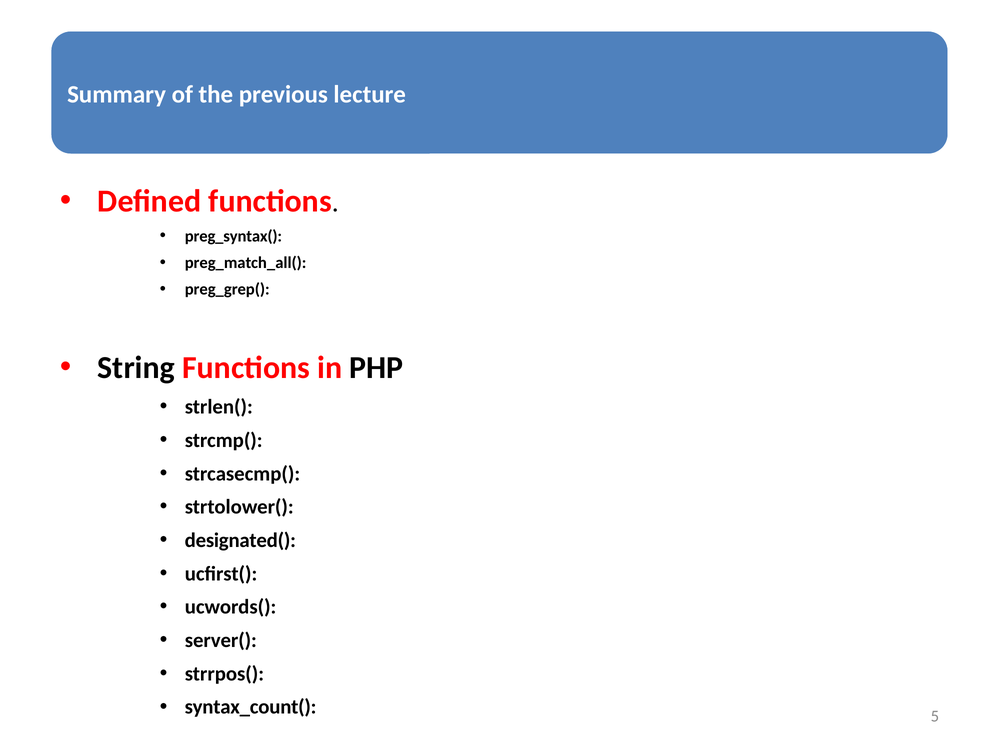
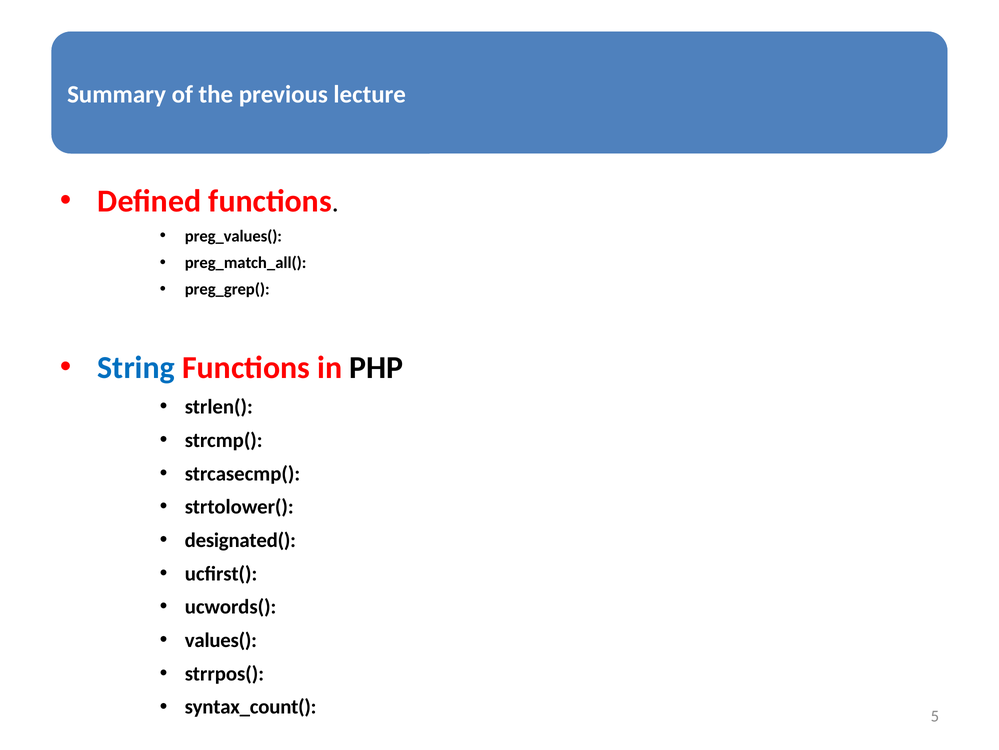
preg_syntax(: preg_syntax( -> preg_values( (233, 236)
String colour: black -> blue (136, 367)
server(: server( -> values( (221, 640)
